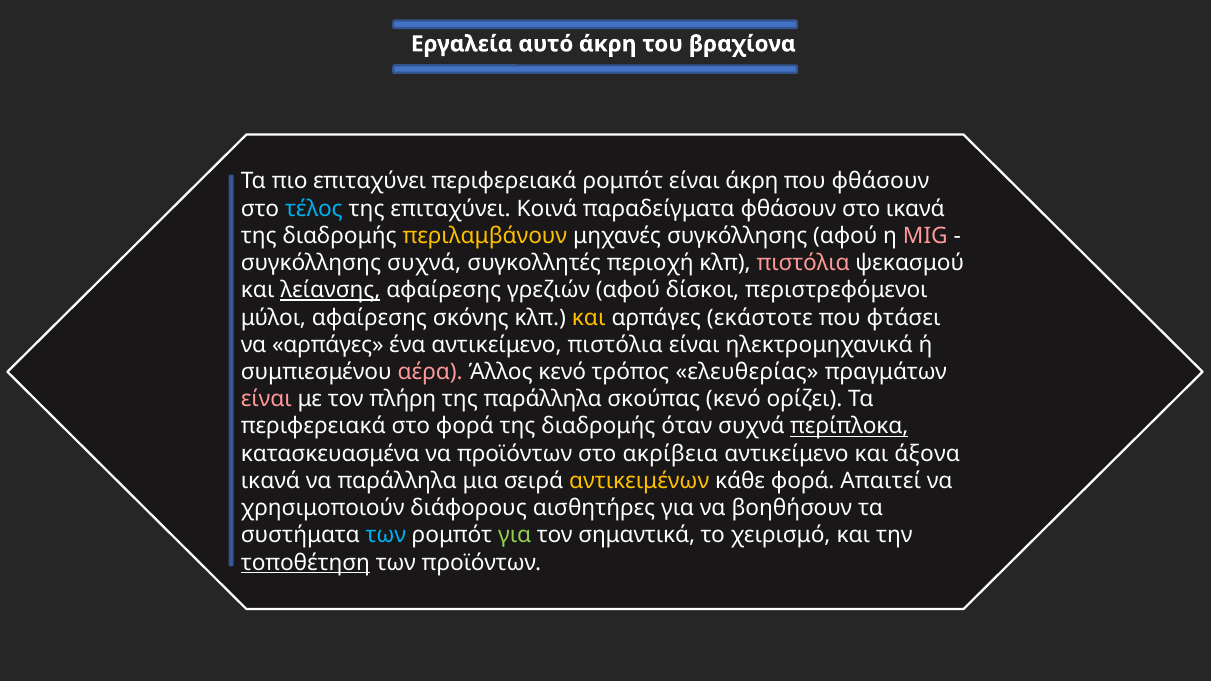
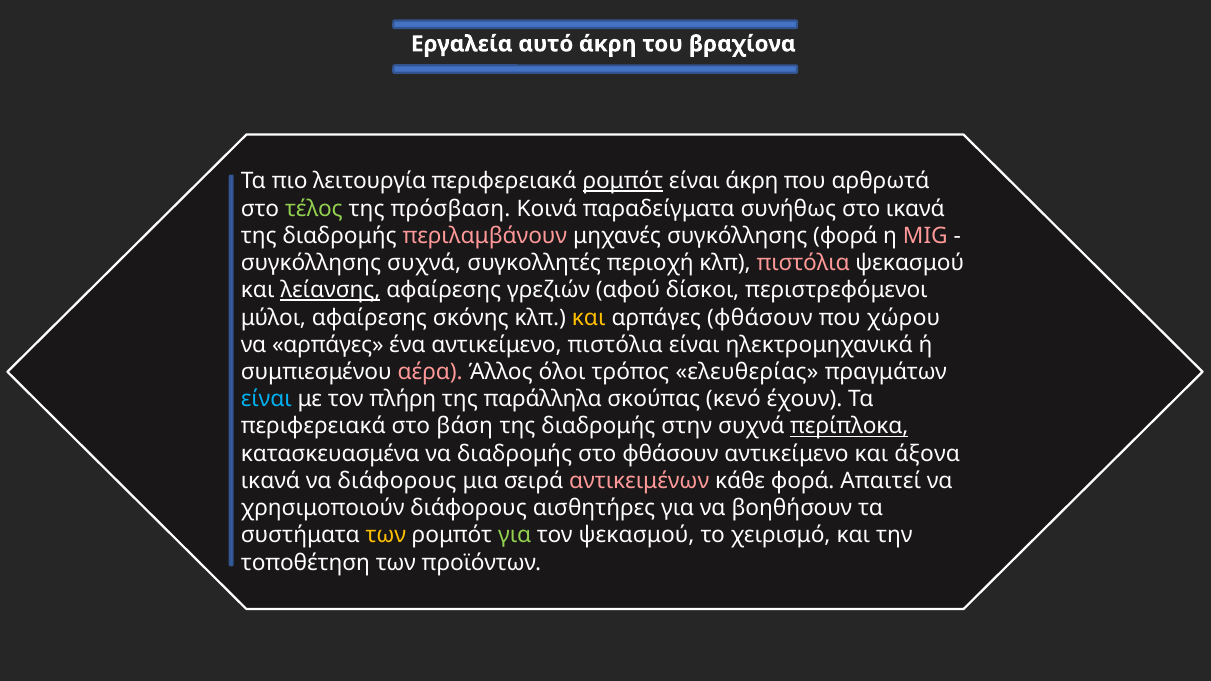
πιο επιταχύνει: επιταχύνει -> λειτουργία (370, 181)
ρομπότ underline: none -> present (623, 181)
που φθάσουν: φθάσουν -> αρθρωτά (881, 181)
τέλος colour: light blue -> light green (314, 209)
της επιταχύνει: επιταχύνει -> πρόσβαση (450, 209)
παραδείγματα φθάσουν: φθάσουν -> συνήθως (788, 209)
περιλαμβάνουν colour: yellow -> pink (485, 236)
συγκόλλησης αφού: αφού -> φορά (845, 236)
αρπάγες εκάστοτε: εκάστοτε -> φθάσουν (760, 318)
φτάσει: φτάσει -> χώρου (904, 318)
Άλλος κενό: κενό -> όλοι (562, 372)
είναι colour: pink -> light blue (266, 399)
ορίζει: ορίζει -> έχουν (805, 399)
στο φορά: φορά -> βάση (465, 427)
όταν: όταν -> στην (687, 427)
να προϊόντων: προϊόντων -> διαδρομής (515, 454)
στο ακρίβεια: ακρίβεια -> φθάσουν (670, 454)
να παράλληλα: παράλληλα -> διάφορους (397, 481)
αντικειμένων colour: yellow -> pink (639, 481)
των colour: light blue -> yellow (386, 536)
τον σημαντικά: σημαντικά -> ψεκασμού (637, 536)
τοποθέτηση underline: present -> none (305, 563)
